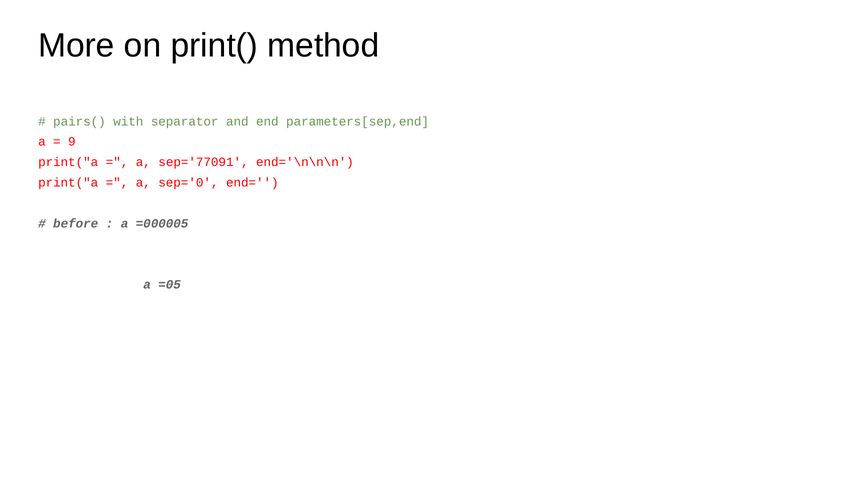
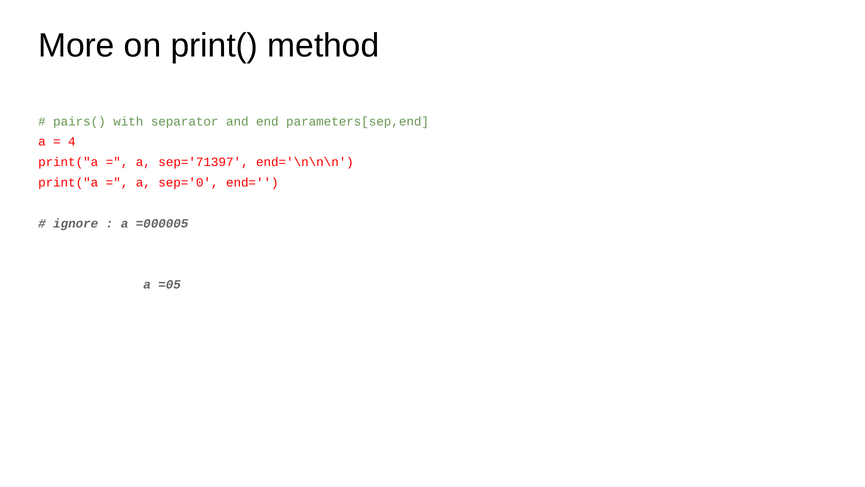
9: 9 -> 4 (72, 142)
sep='77091: sep='77091 -> sep='71397 (203, 162)
before: before -> ignore (76, 223)
